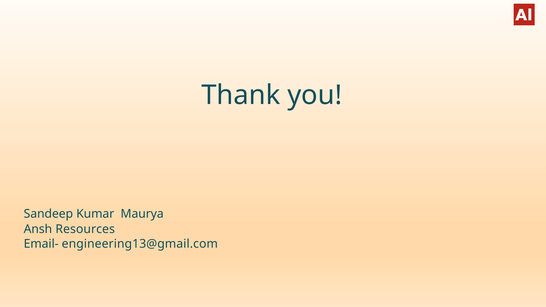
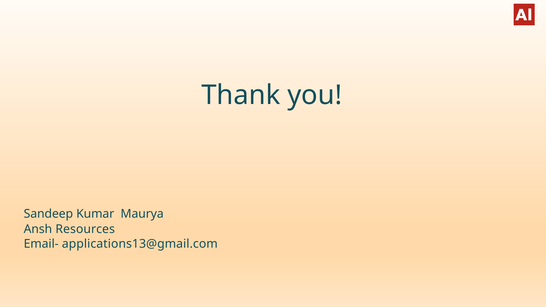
engineering13@gmail.com: engineering13@gmail.com -> applications13@gmail.com (140, 244)
